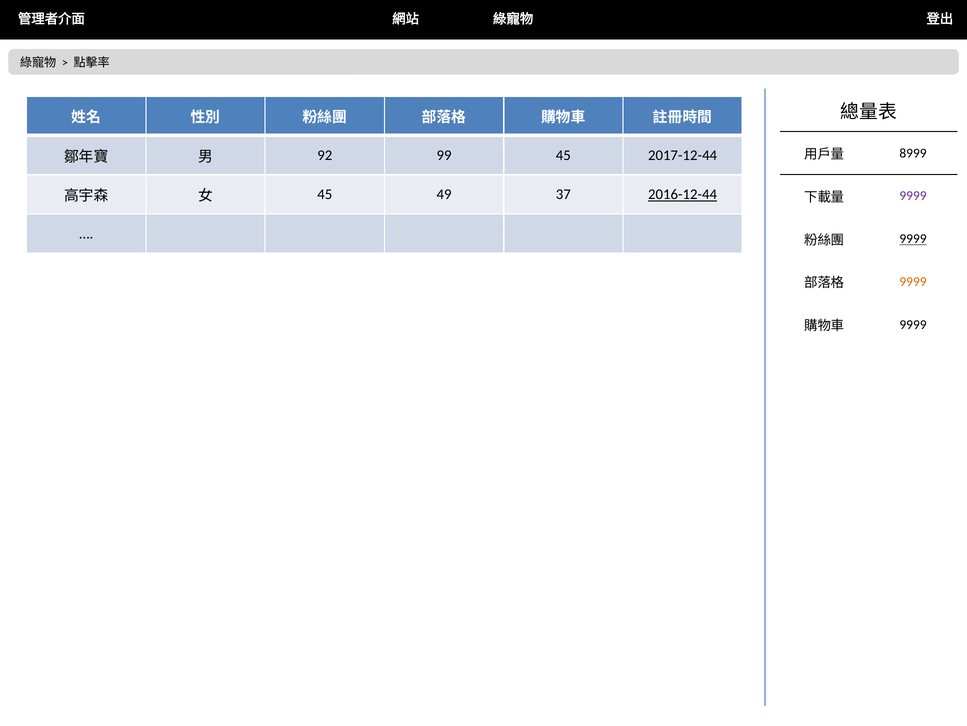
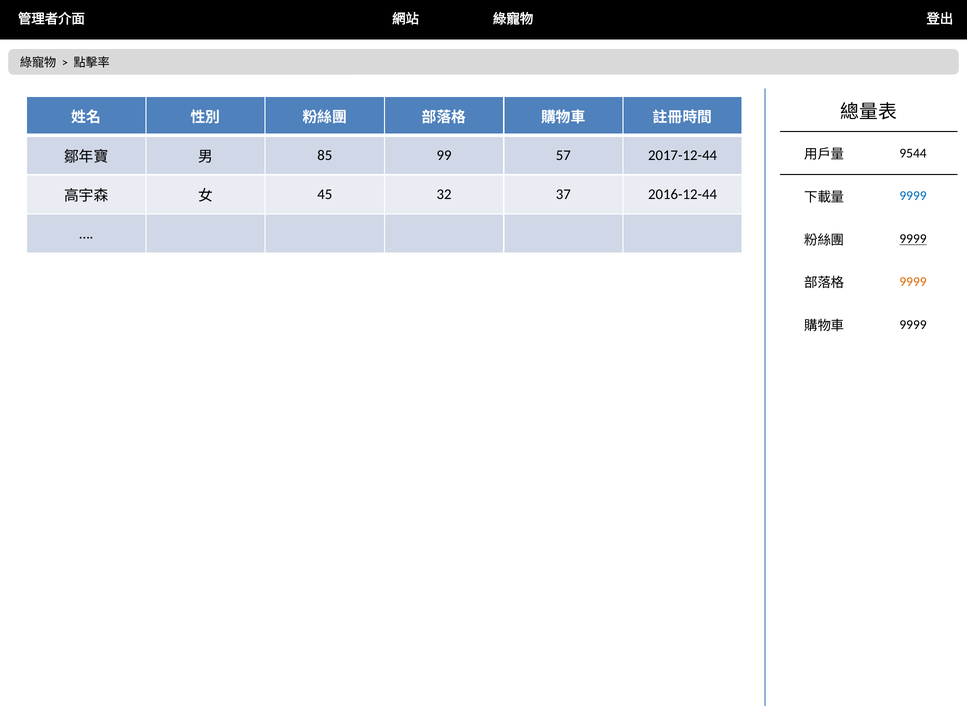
8999: 8999 -> 9544 (913, 153)
92: 92 -> 85 (325, 155)
99 45: 45 -> 57 (563, 155)
49: 49 -> 32 (444, 194)
2016-12-44 underline: present -> none (683, 194)
9999 colour: purple -> blue (913, 196)
